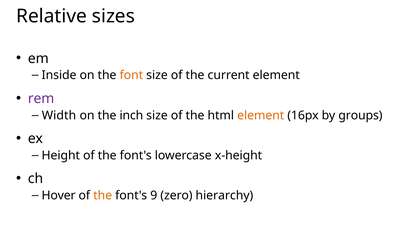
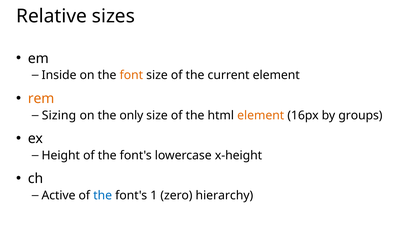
rem colour: purple -> orange (41, 99)
Width: Width -> Sizing (59, 115)
inch: inch -> only (131, 115)
Hover: Hover -> Active (59, 196)
the colour: orange -> blue (103, 196)
9: 9 -> 1 (154, 196)
